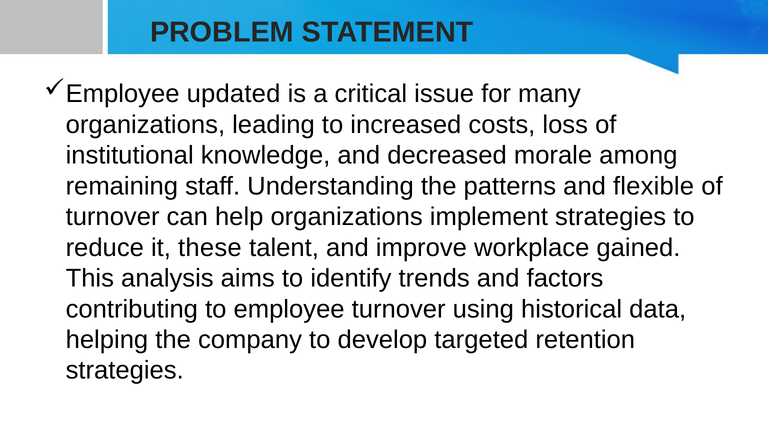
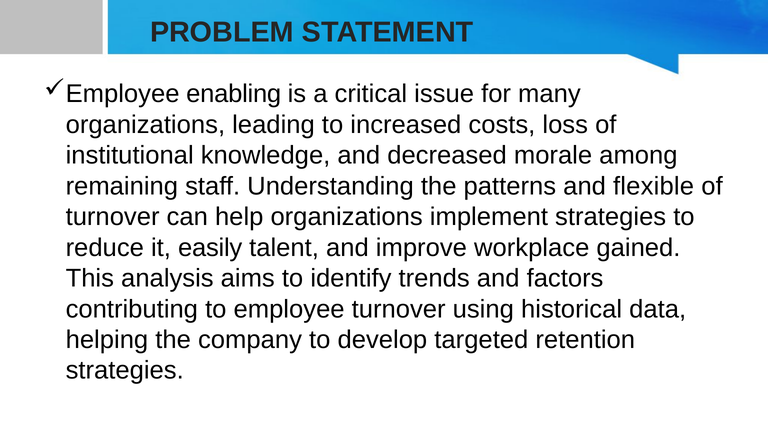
updated: updated -> enabling (234, 94)
these: these -> easily (210, 248)
